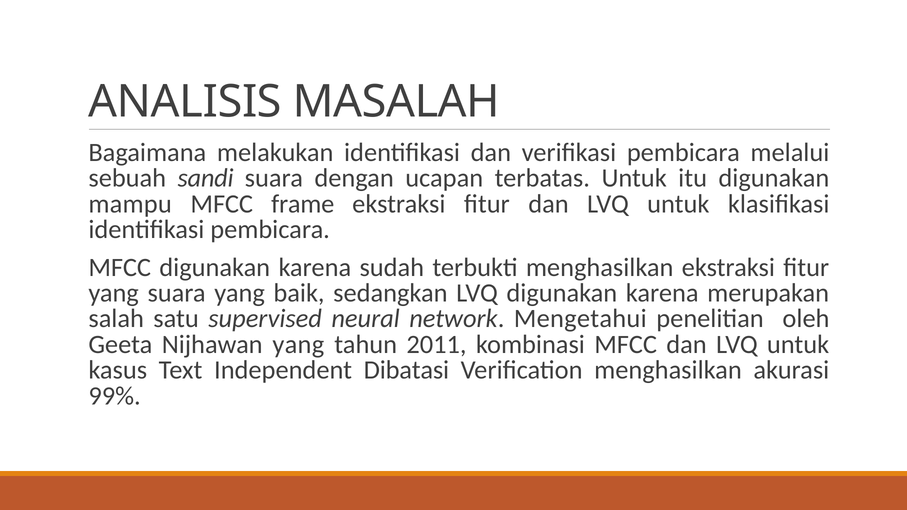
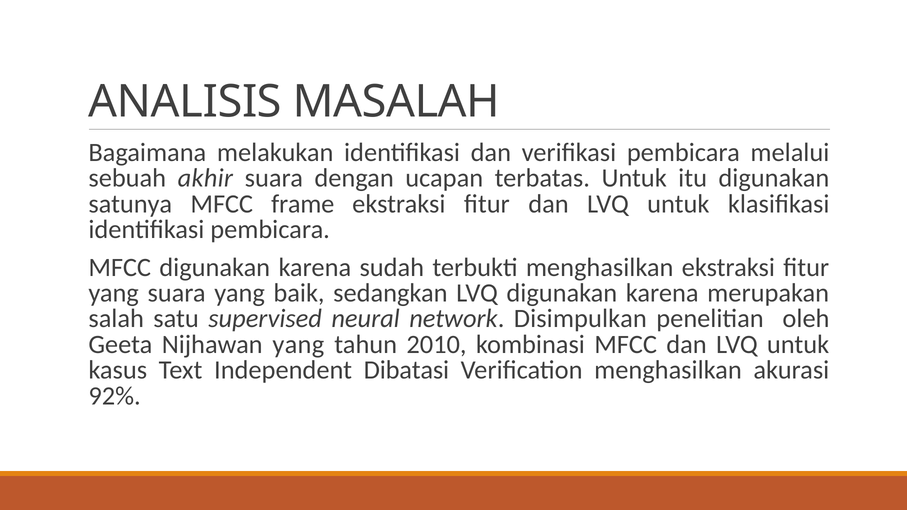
sandi: sandi -> akhir (205, 178)
mampu: mampu -> satunya (130, 204)
Mengetahui: Mengetahui -> Disimpulkan (580, 319)
2011: 2011 -> 2010 (437, 345)
99%: 99% -> 92% (115, 396)
